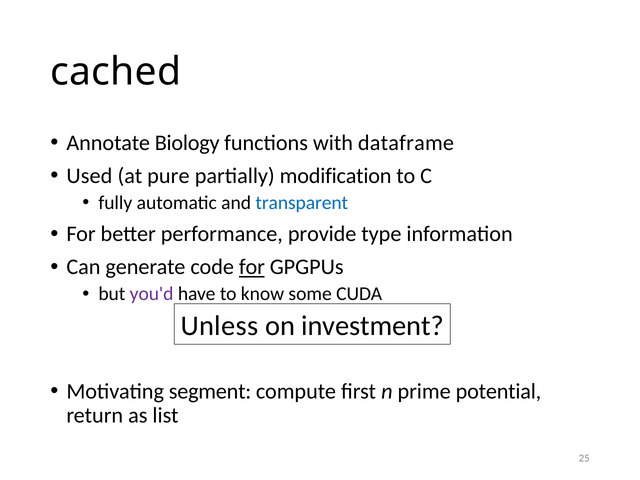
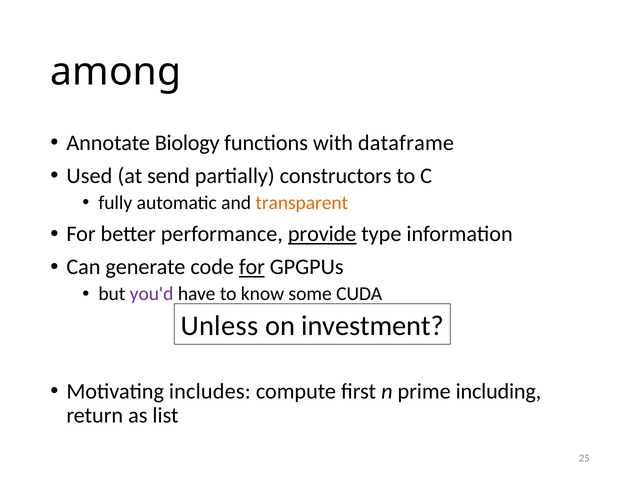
cached: cached -> among (116, 72)
pure: pure -> send (169, 176)
modification: modification -> constructors (336, 176)
transparent colour: blue -> orange (302, 203)
provide underline: none -> present (322, 234)
segment: segment -> includes (210, 391)
potential: potential -> including (498, 391)
